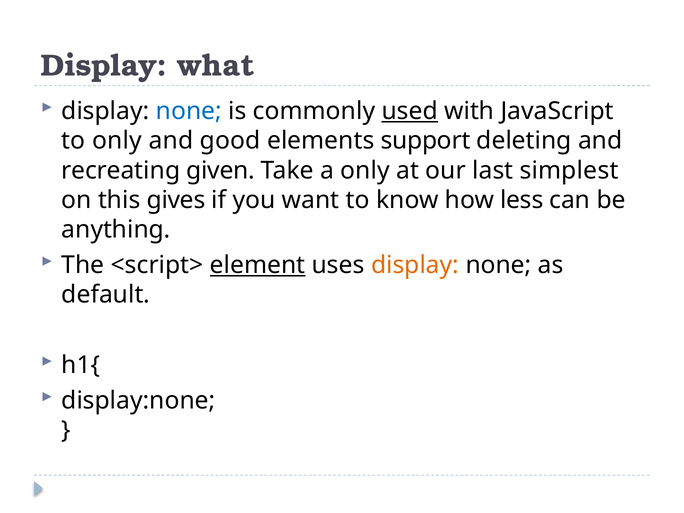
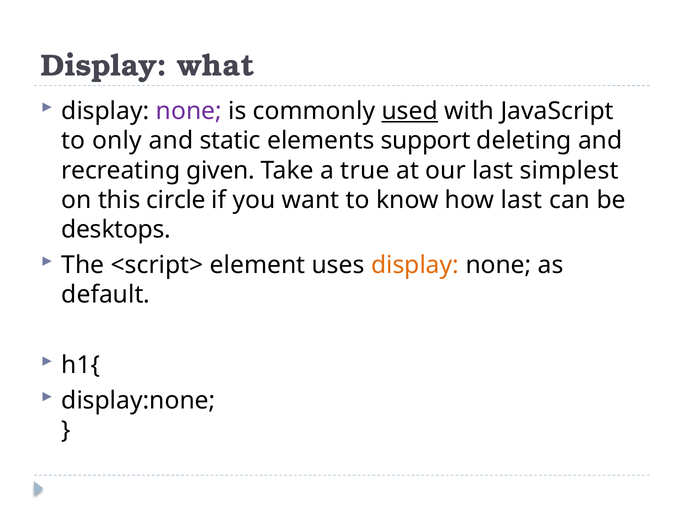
none colour: blue -> purple (189, 111)
good: good -> static (230, 141)
a only: only -> true (365, 170)
gives: gives -> circle (176, 200)
how less: less -> last (522, 200)
anything: anything -> desktops (116, 230)
element underline: present -> none (258, 265)
